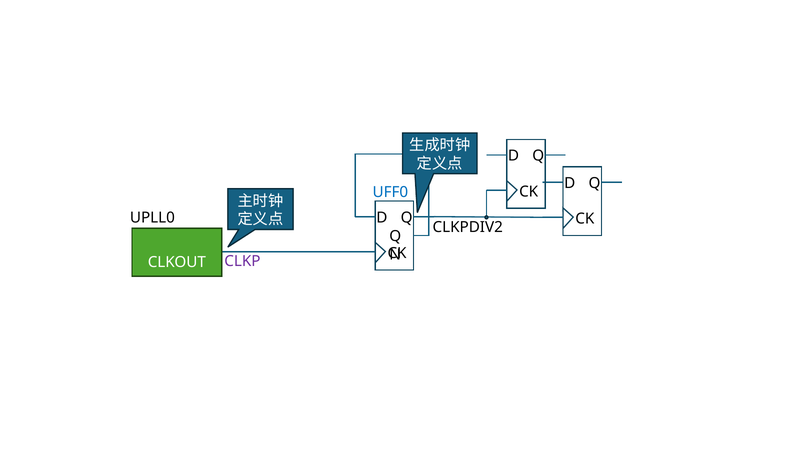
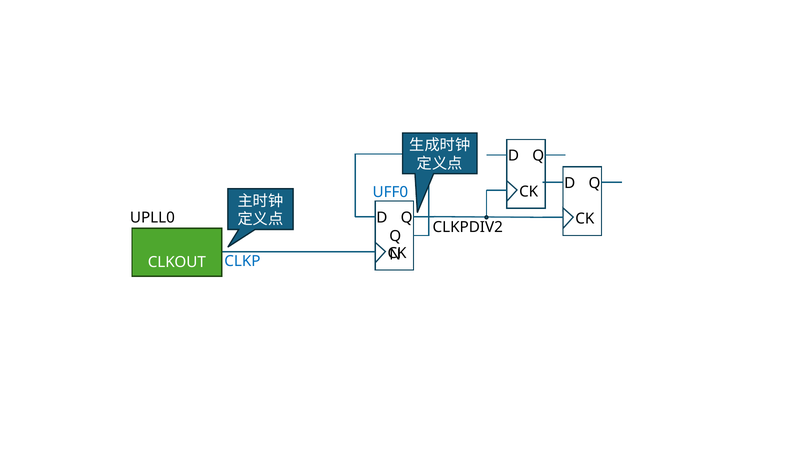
CLKP colour: purple -> blue (242, 261)
